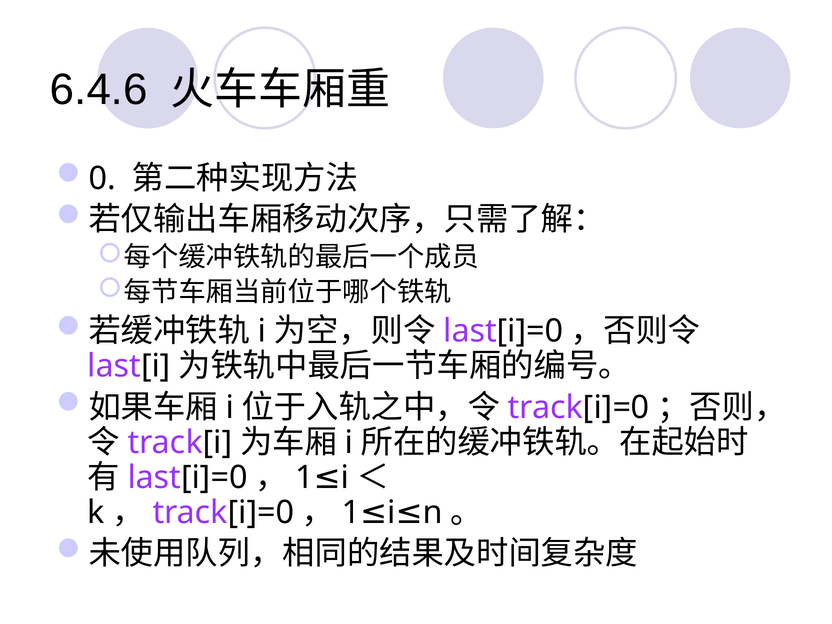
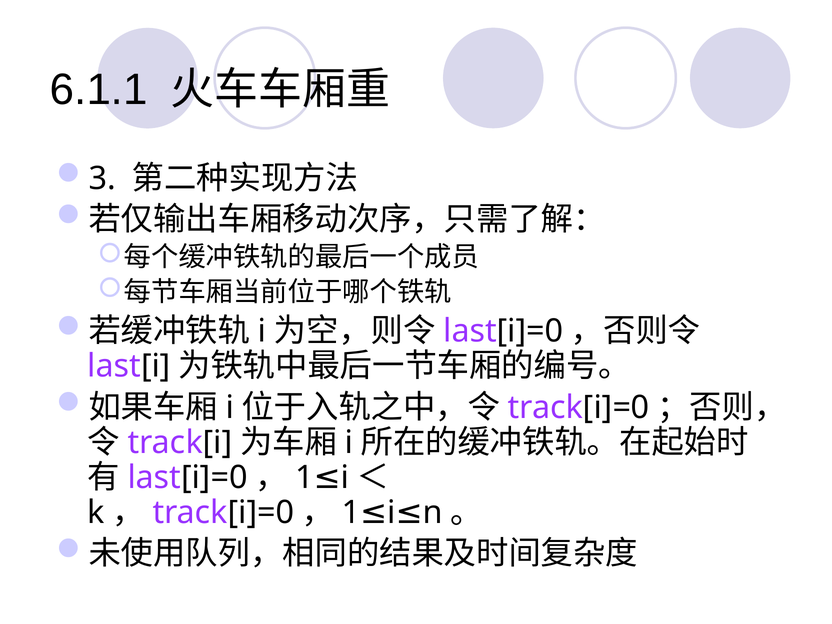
6.4.6: 6.4.6 -> 6.1.1 (99, 90)
0: 0 -> 3 (102, 178)
